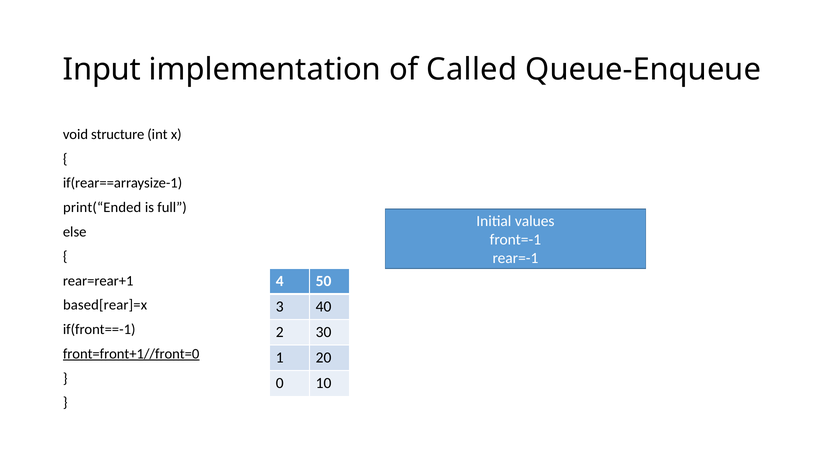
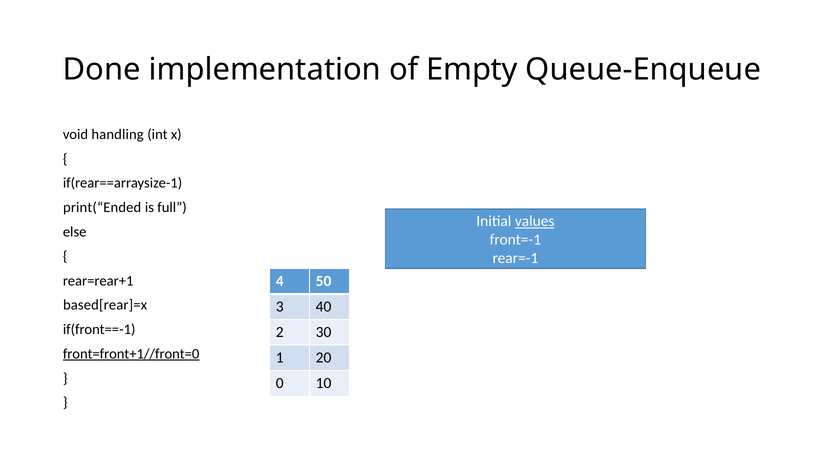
Input: Input -> Done (102, 69)
Called: Called -> Empty (472, 69)
structure: structure -> handling (118, 134)
values underline: none -> present (535, 221)
